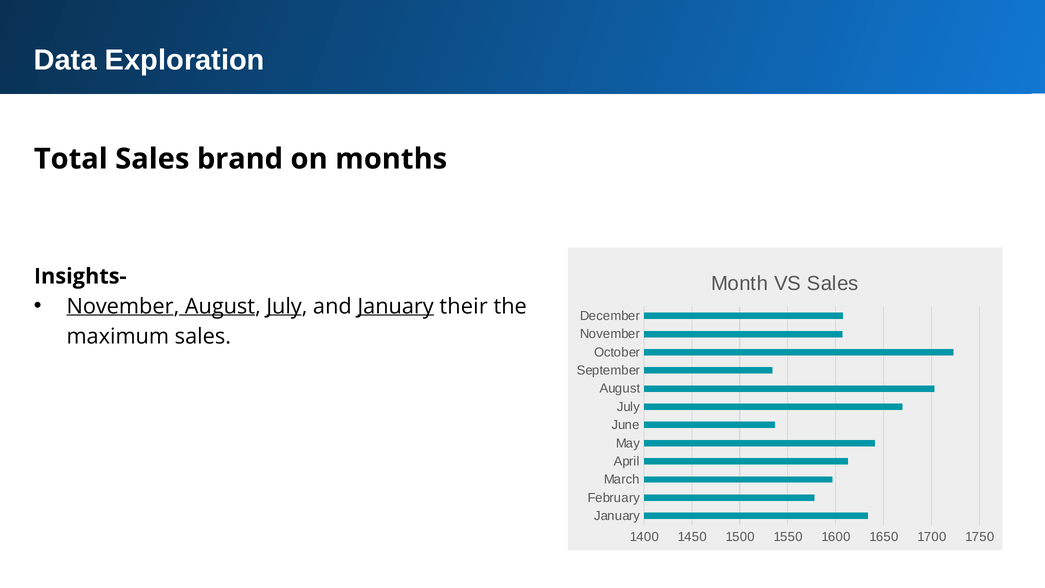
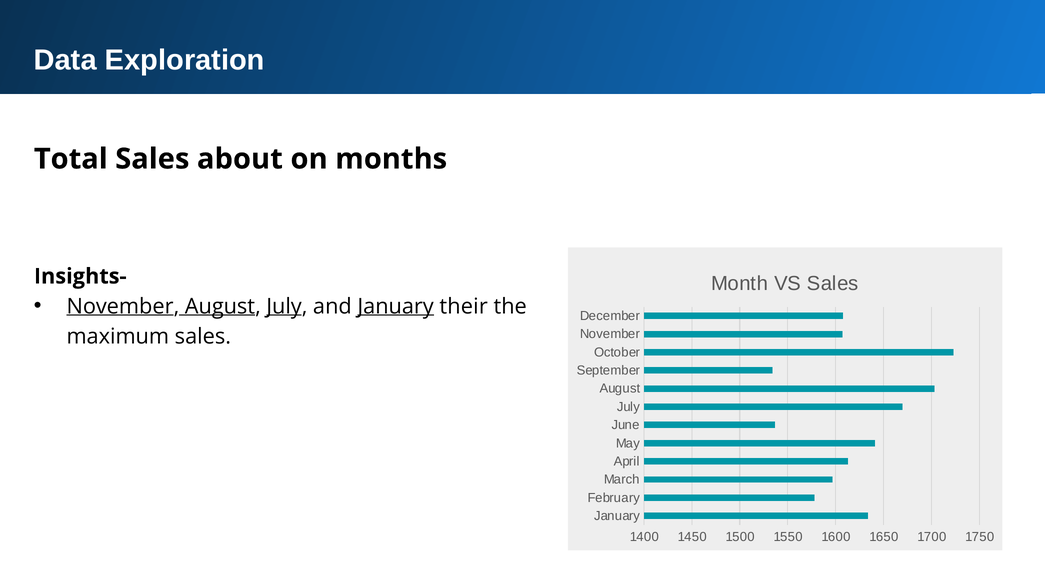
brand: brand -> about (240, 159)
